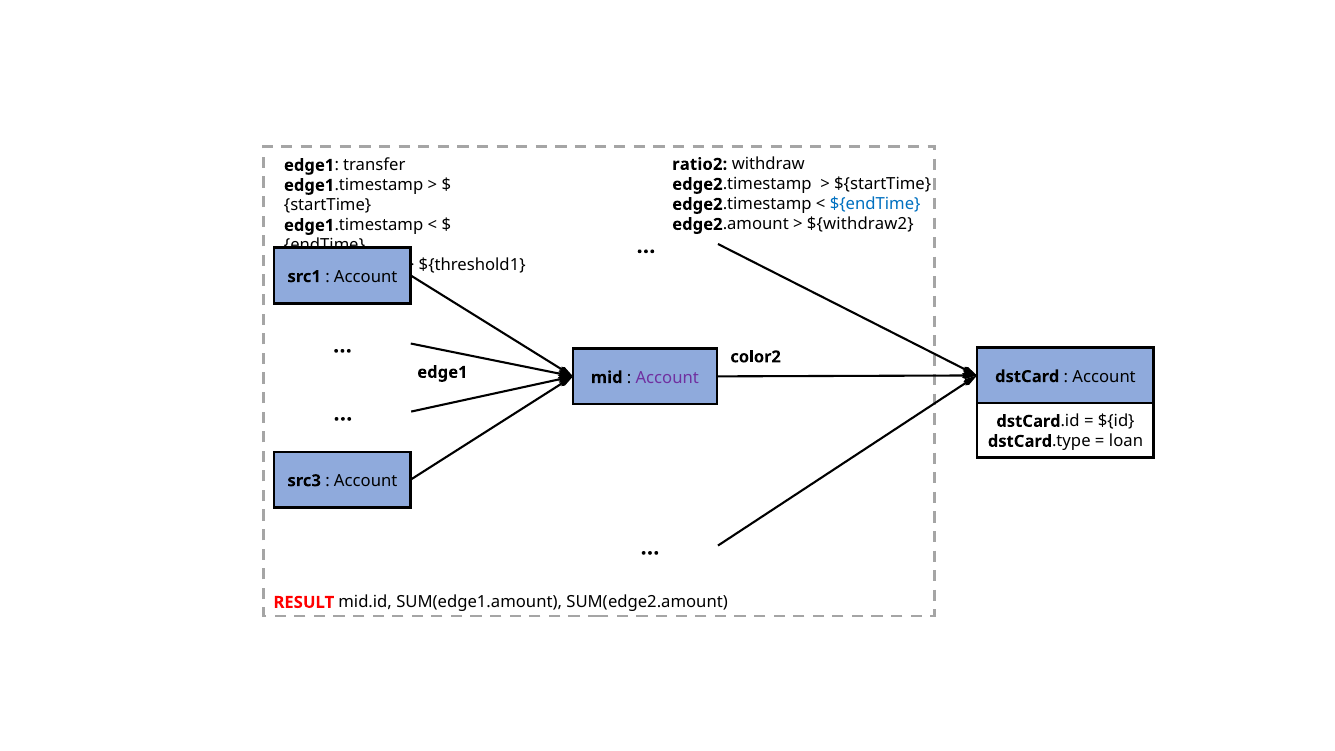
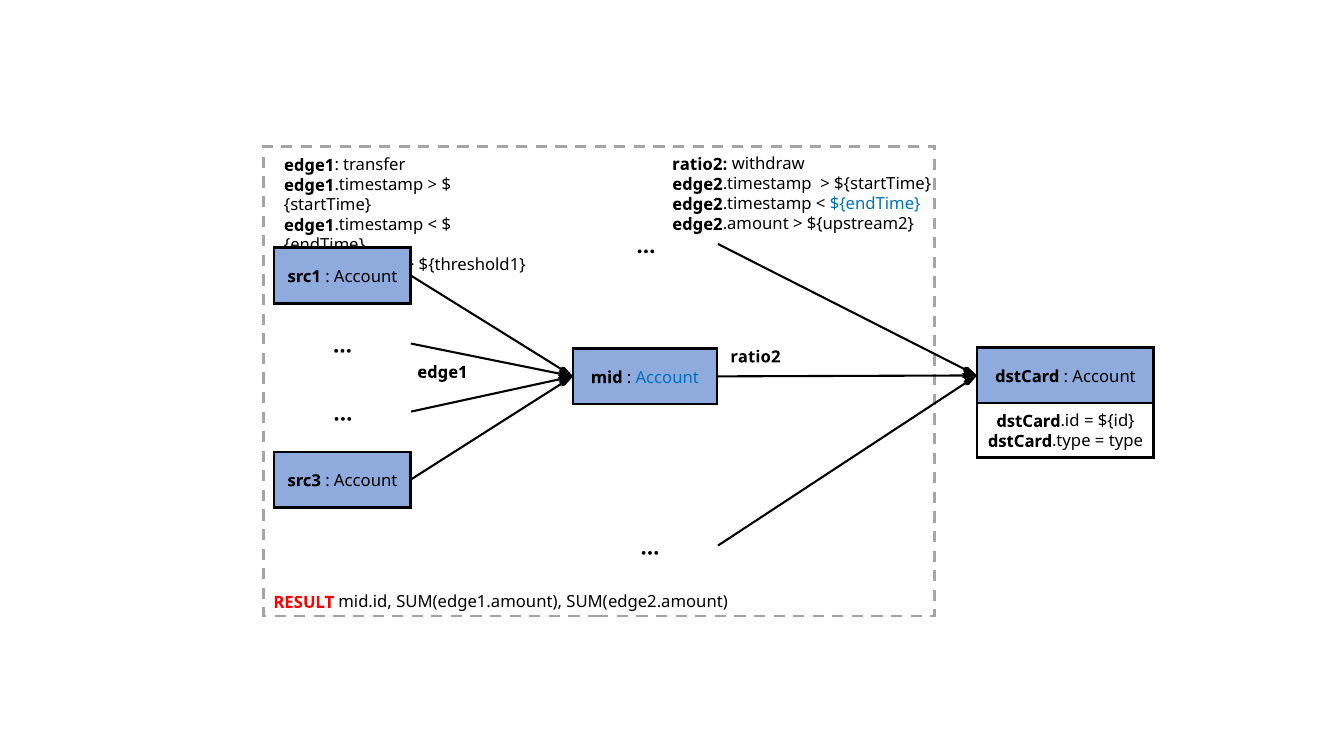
${withdraw2: ${withdraw2 -> ${upstream2 (860, 224)
color2: color2 -> ratio2 (755, 357)
Account colour: purple -> blue (667, 377)
loan: loan -> type (1126, 441)
